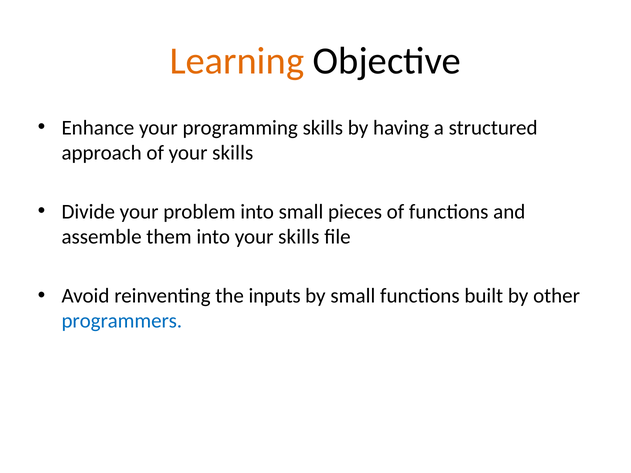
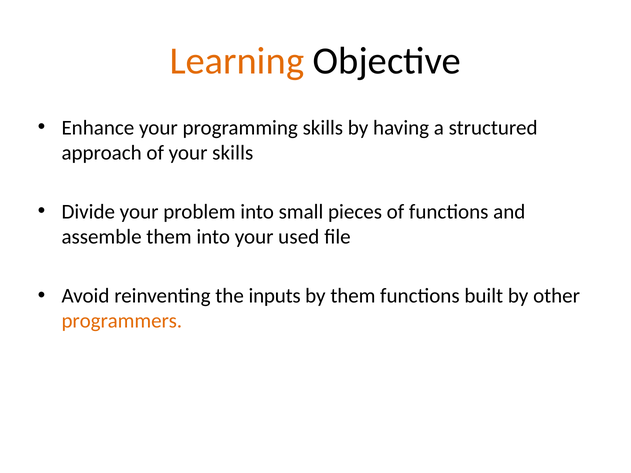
into your skills: skills -> used (299, 237)
by small: small -> them (353, 296)
programmers colour: blue -> orange (122, 321)
